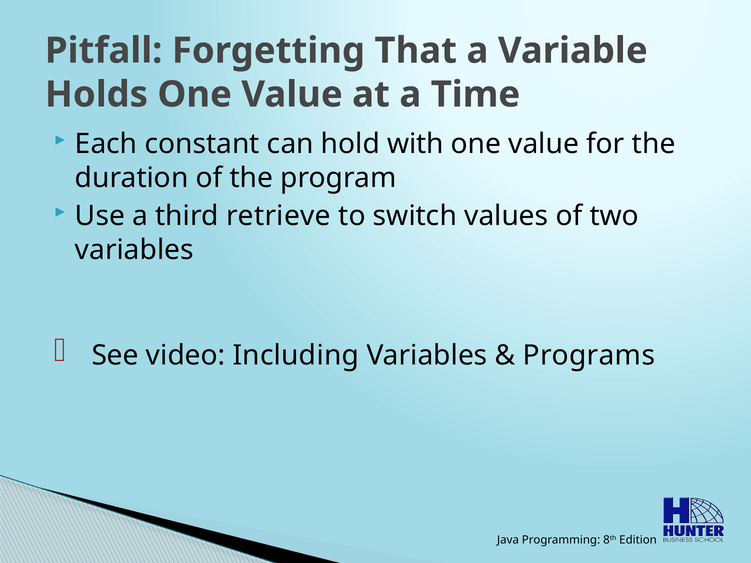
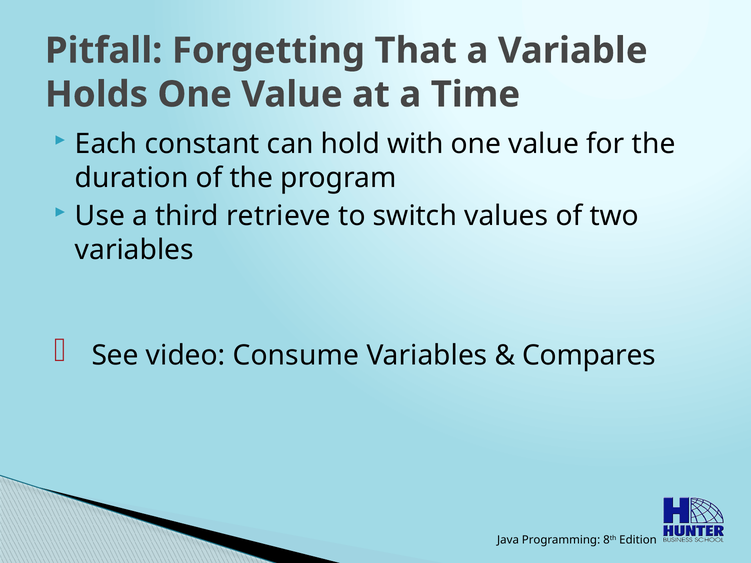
Including: Including -> Consume (296, 356)
Programs: Programs -> Compares (589, 356)
